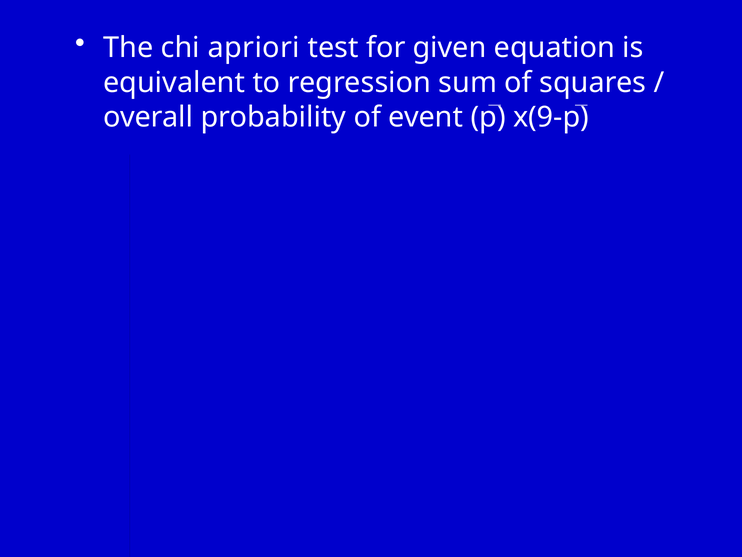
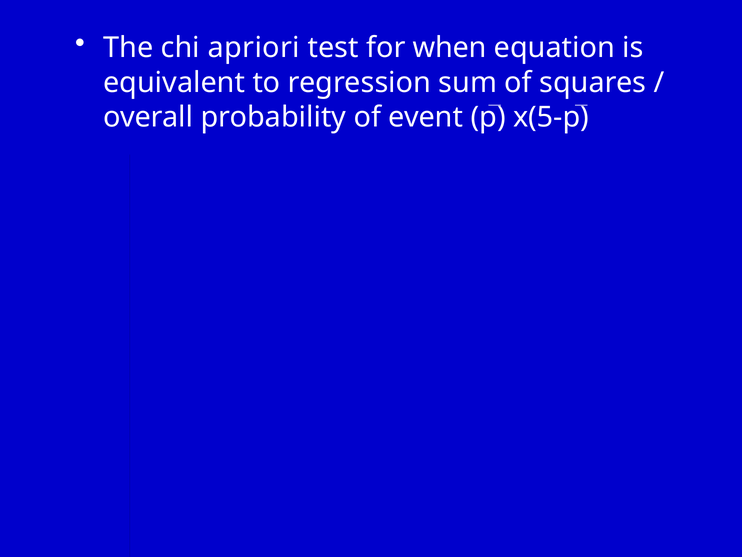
given: given -> when (450, 48)
x(9-p: x(9-p -> x(5-p (551, 117)
